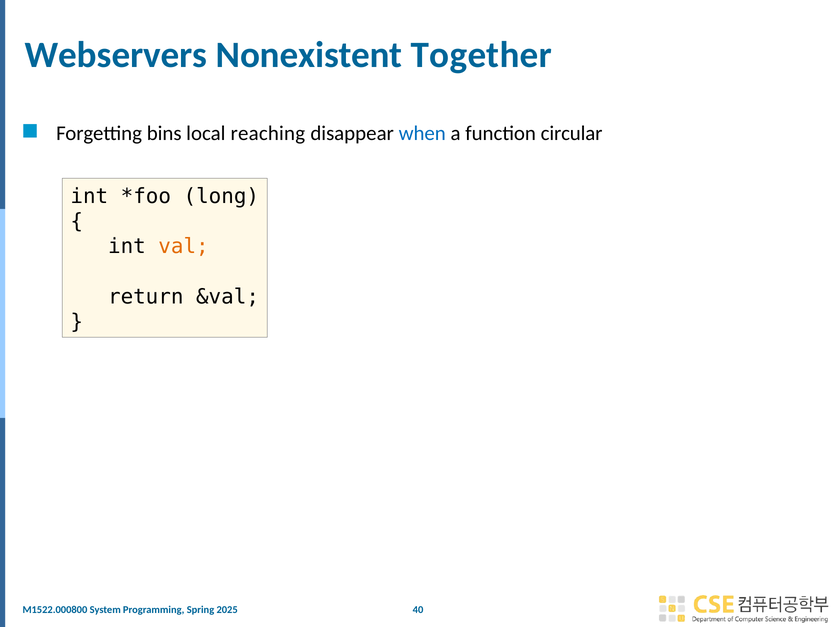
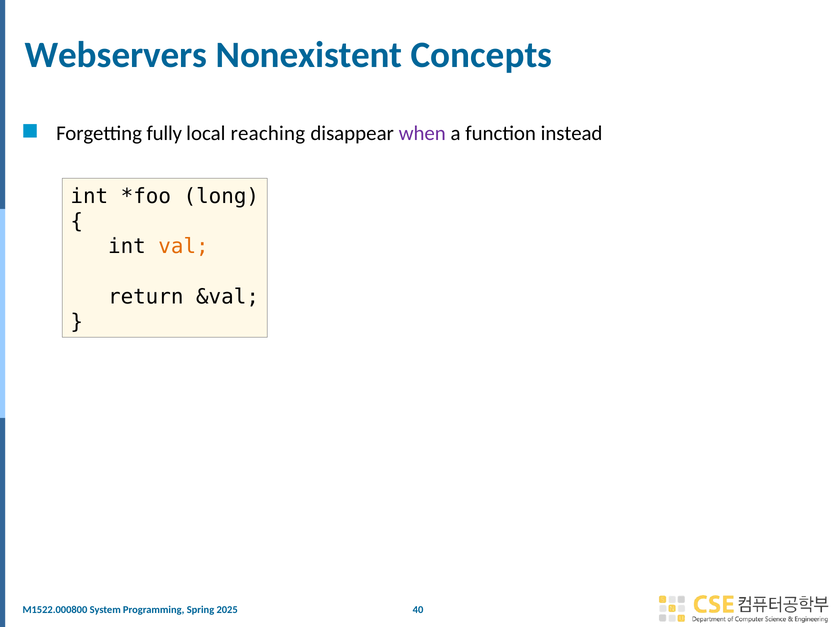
Together: Together -> Concepts (481, 55)
bins: bins -> fully (164, 133)
when colour: blue -> purple (422, 133)
circular: circular -> instead (572, 133)
